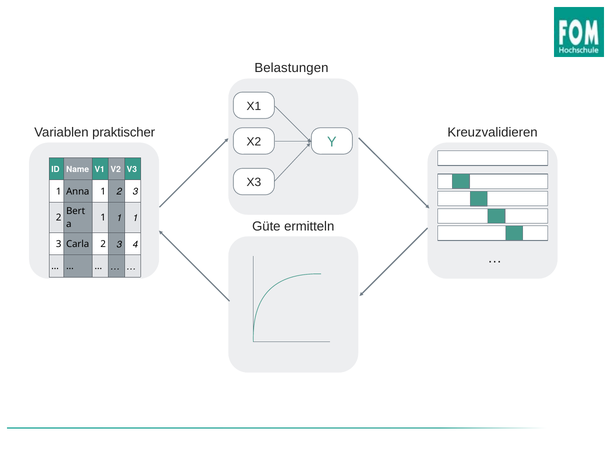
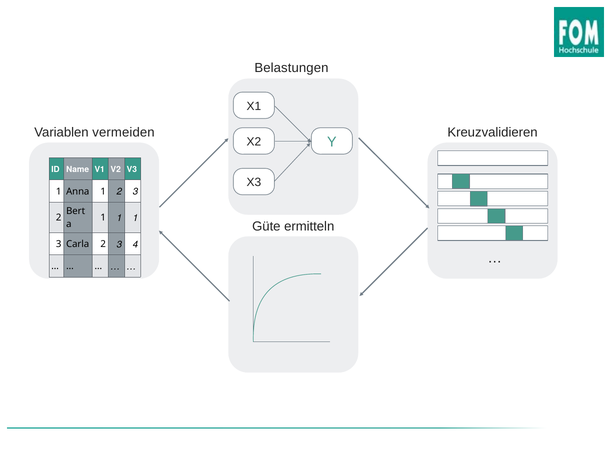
praktischer: praktischer -> vermeiden (124, 133)
